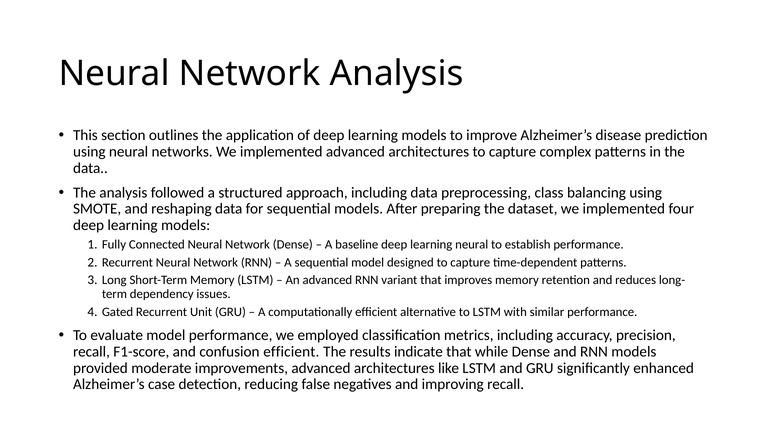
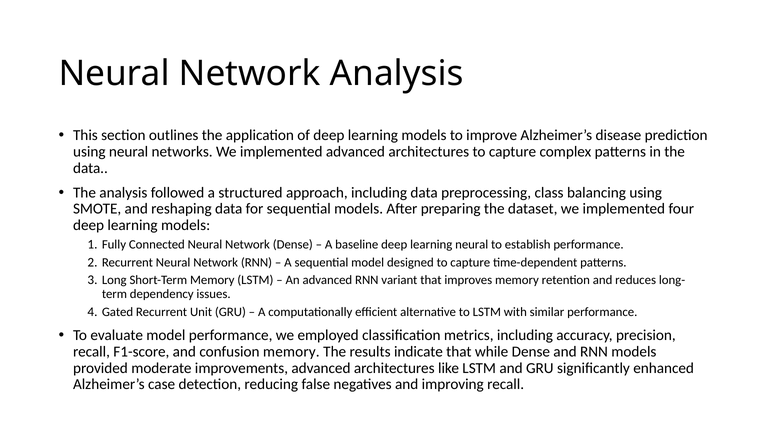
confusion efficient: efficient -> memory (291, 351)
